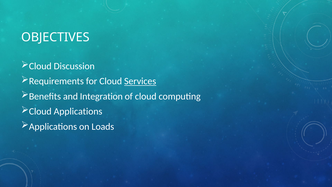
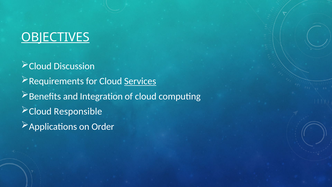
OBJECTIVES underline: none -> present (55, 37)
Cloud Applications: Applications -> Responsible (78, 111)
Loads: Loads -> Order (103, 126)
